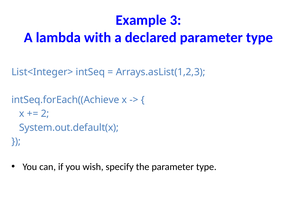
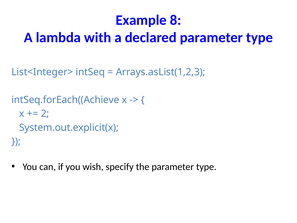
3: 3 -> 8 (176, 20)
System.out.default(x: System.out.default(x -> System.out.explicit(x (69, 127)
